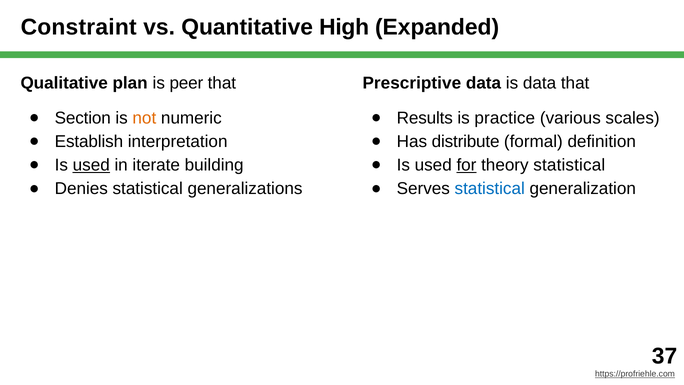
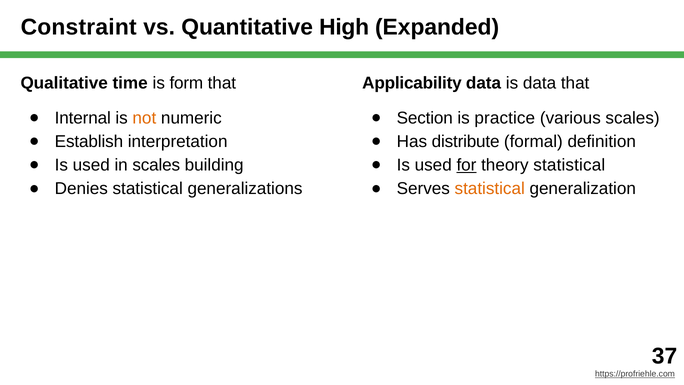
plan: plan -> time (130, 83)
peer: peer -> form (186, 83)
Prescriptive: Prescriptive -> Applicability (412, 83)
Section: Section -> Internal (83, 118)
Results: Results -> Section (425, 118)
used underline: present -> none (91, 165)
in iterate: iterate -> scales (156, 165)
statistical colour: blue -> orange (490, 189)
